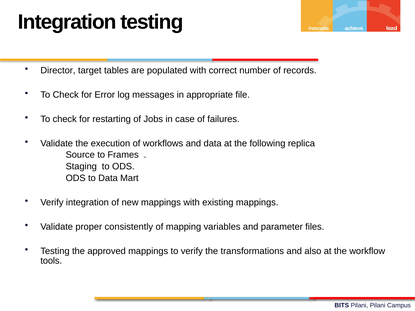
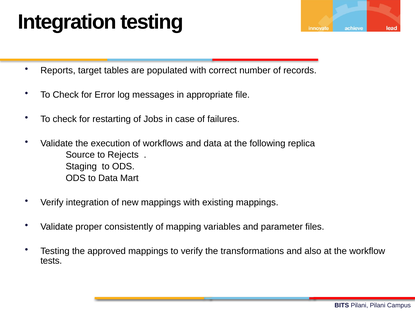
Director: Director -> Reports (58, 70)
Frames: Frames -> Rejects (123, 155)
tools: tools -> tests (51, 261)
